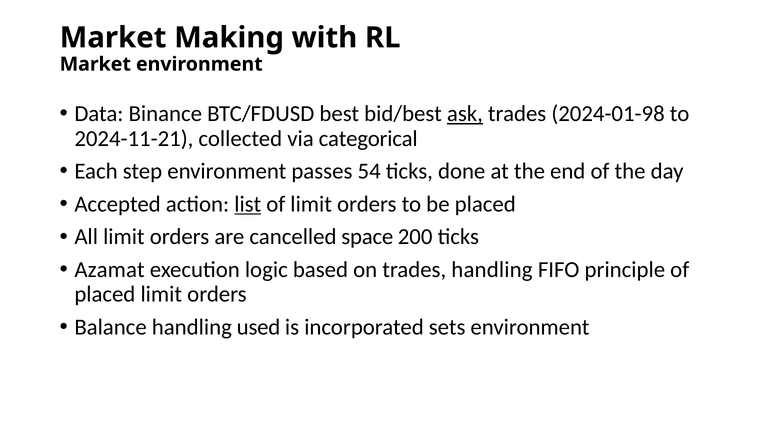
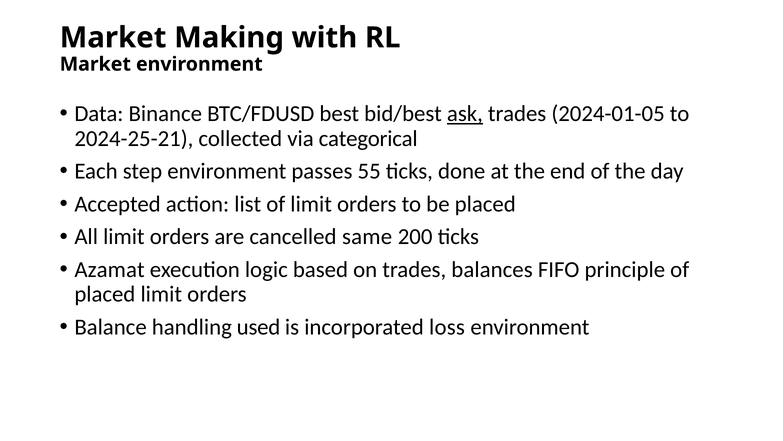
2024-01-98: 2024-01-98 -> 2024-01-05 (608, 114)
2024-11-21: 2024-11-21 -> 2024-25-21 (134, 138)
54: 54 -> 55 (369, 171)
list underline: present -> none (248, 204)
space: space -> same (367, 237)
trades handling: handling -> balances (492, 269)
sets: sets -> loss (447, 327)
